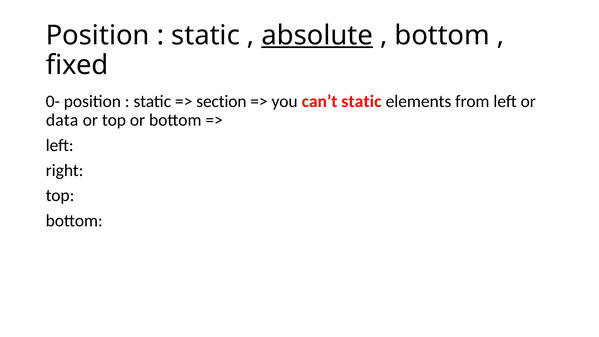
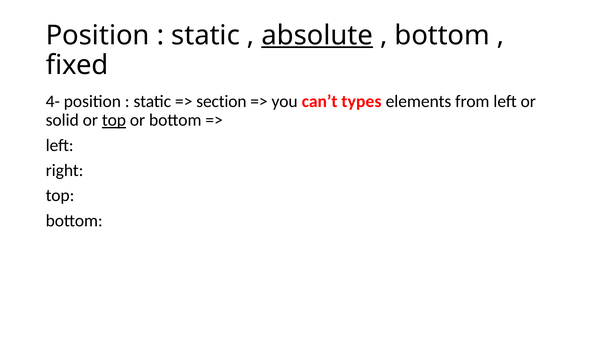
0-: 0- -> 4- (53, 101)
can’t static: static -> types (361, 101)
data: data -> solid (62, 120)
top underline: none -> present (114, 120)
